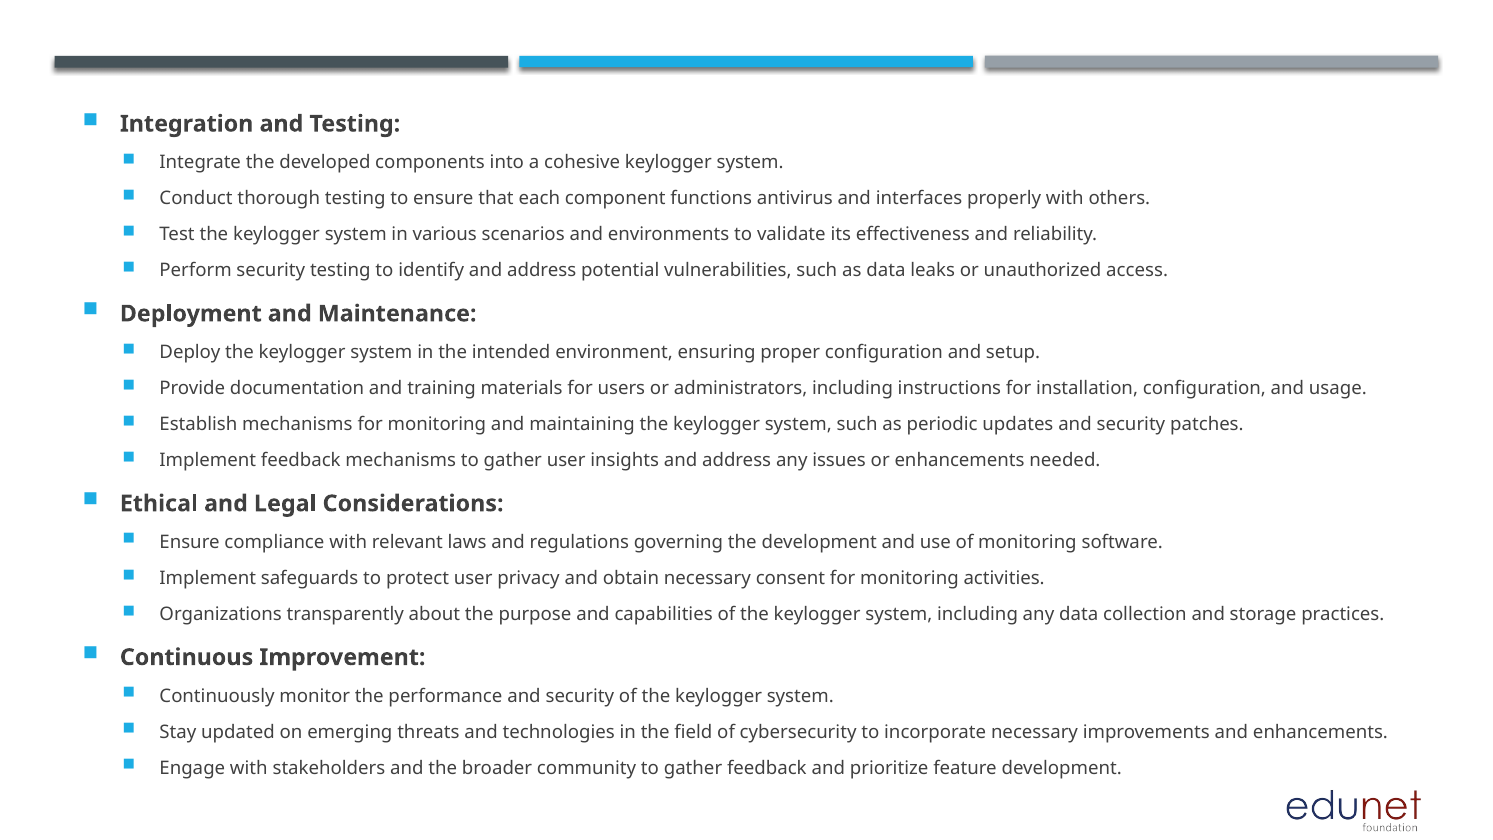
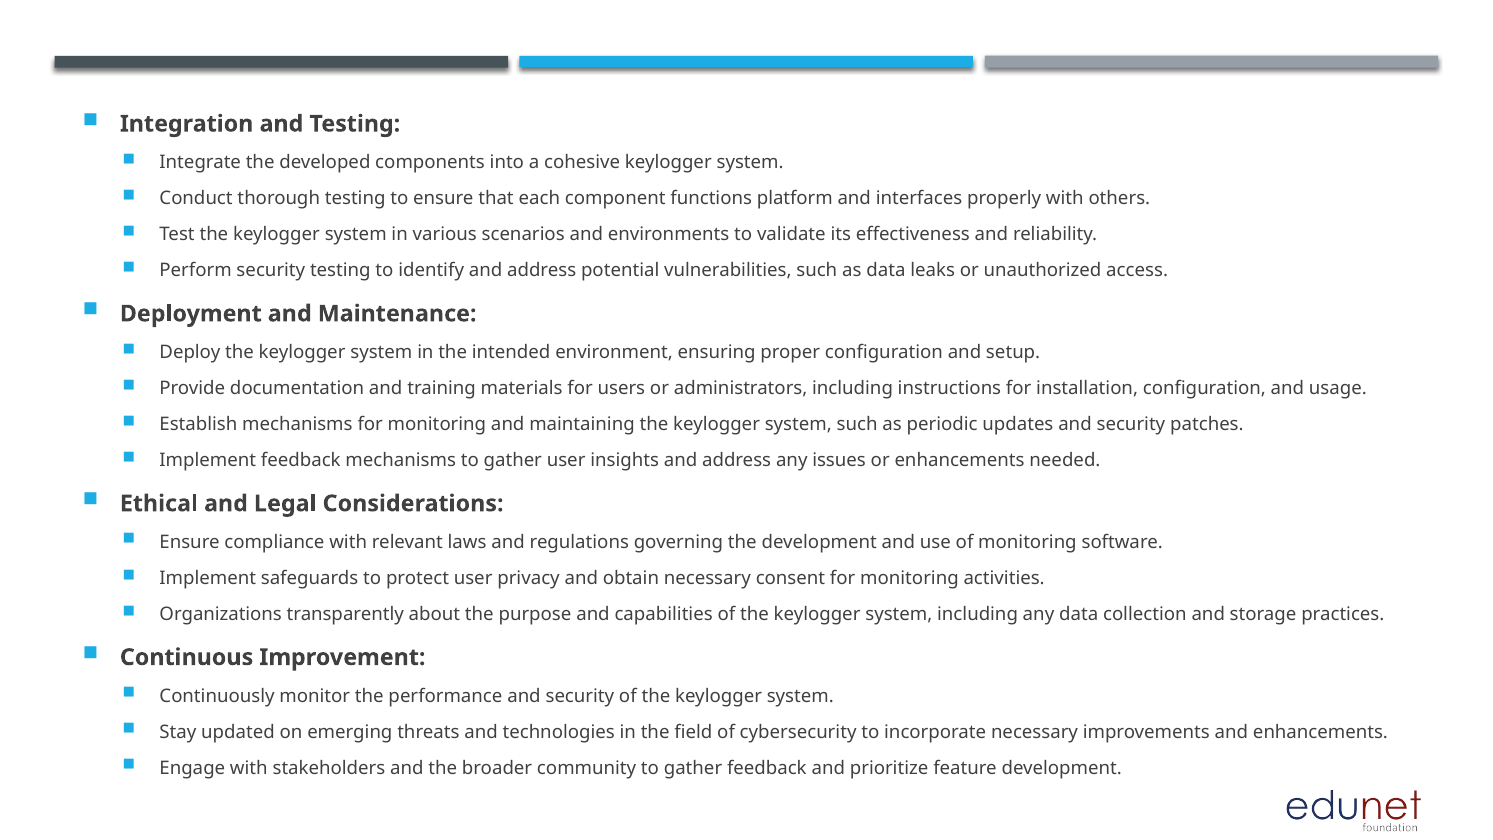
antivirus: antivirus -> platform (795, 198)
